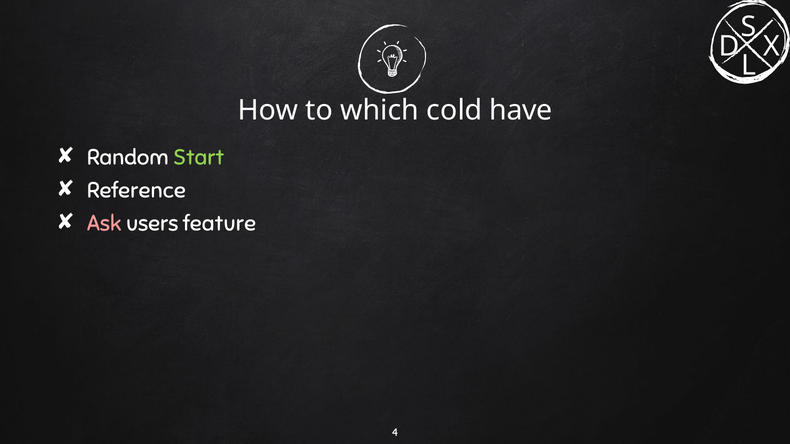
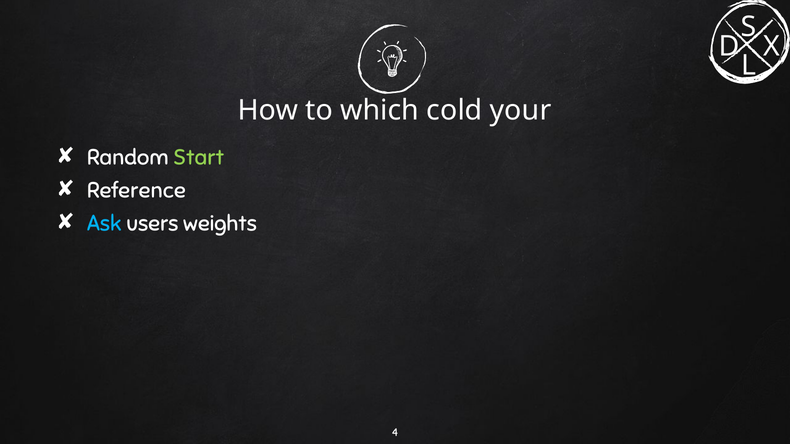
have: have -> your (521, 111)
Ask colour: pink -> light blue (104, 224)
feature: feature -> weights (220, 224)
